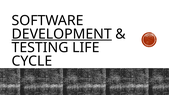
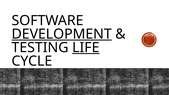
LIFE underline: none -> present (86, 48)
